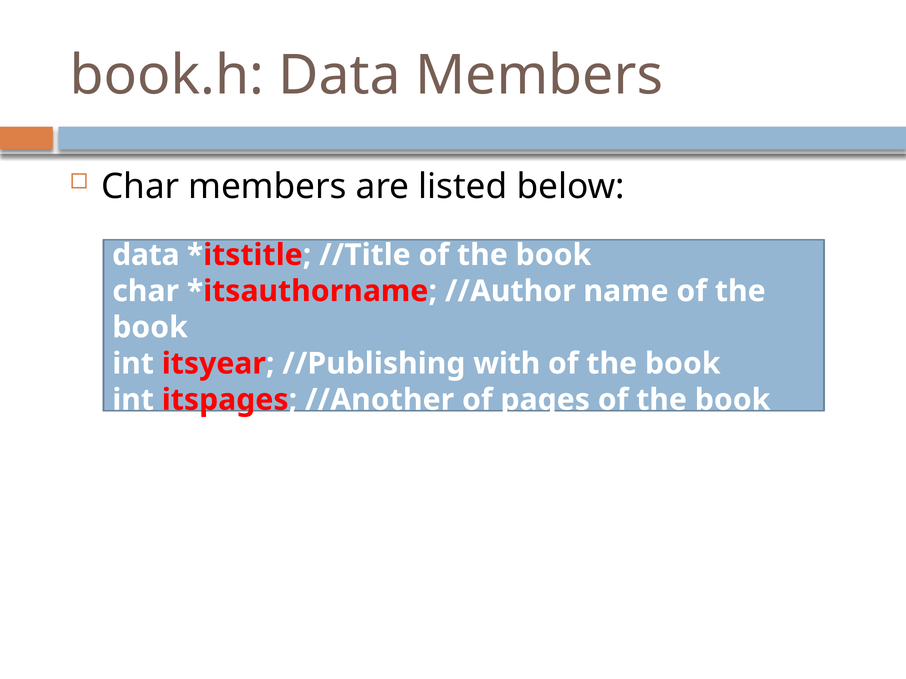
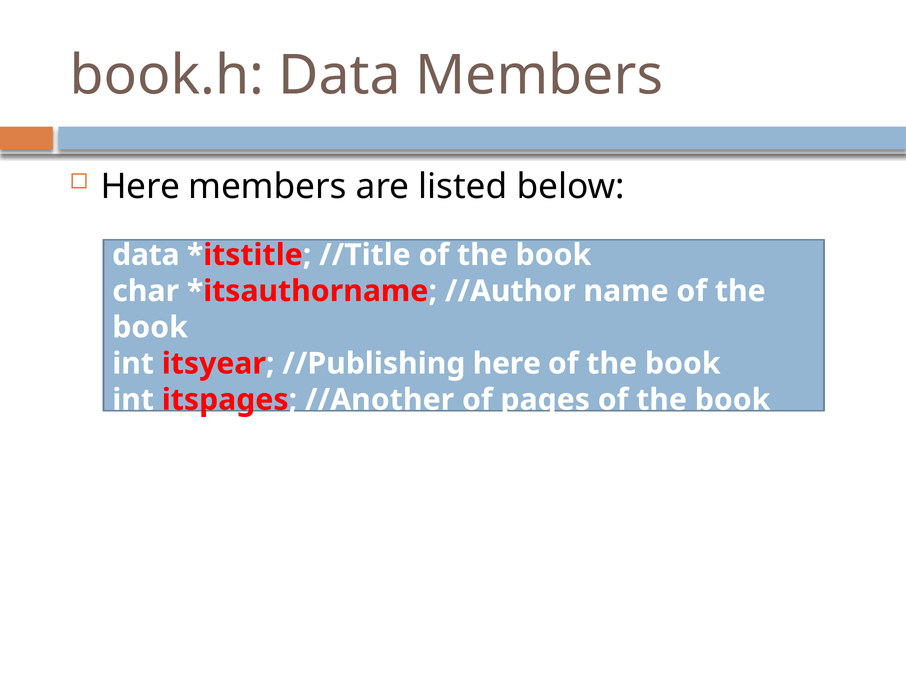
Char: Char -> Here (140, 187)
//Publishing with: with -> here (507, 364)
